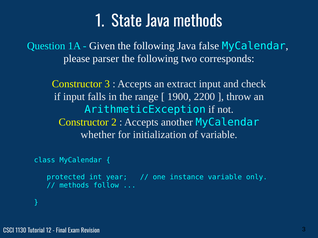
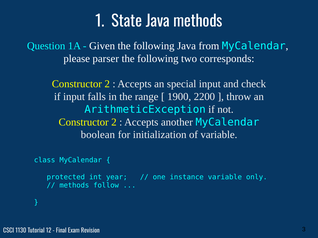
false: false -> from (209, 46)
3: 3 -> 2 (107, 84)
extract: extract -> special (182, 84)
whether: whether -> boolean (98, 135)
